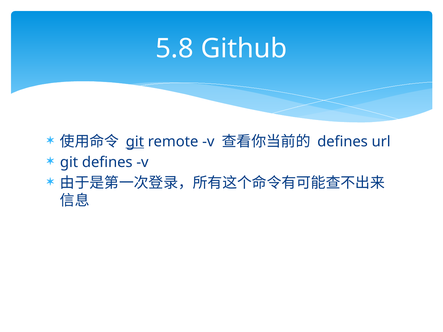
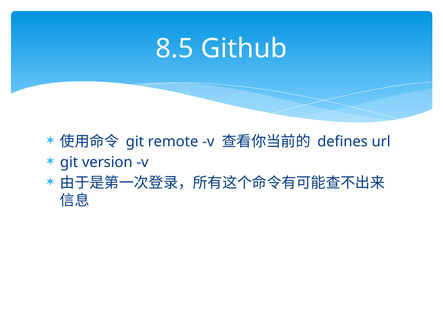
5.8: 5.8 -> 8.5 (175, 49)
git underline: present -> none (135, 142)
git defines: defines -> version (107, 162)
